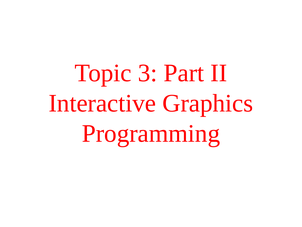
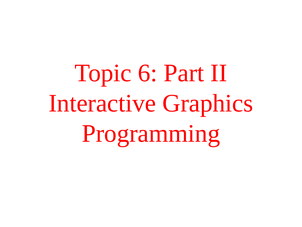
3: 3 -> 6 (148, 73)
